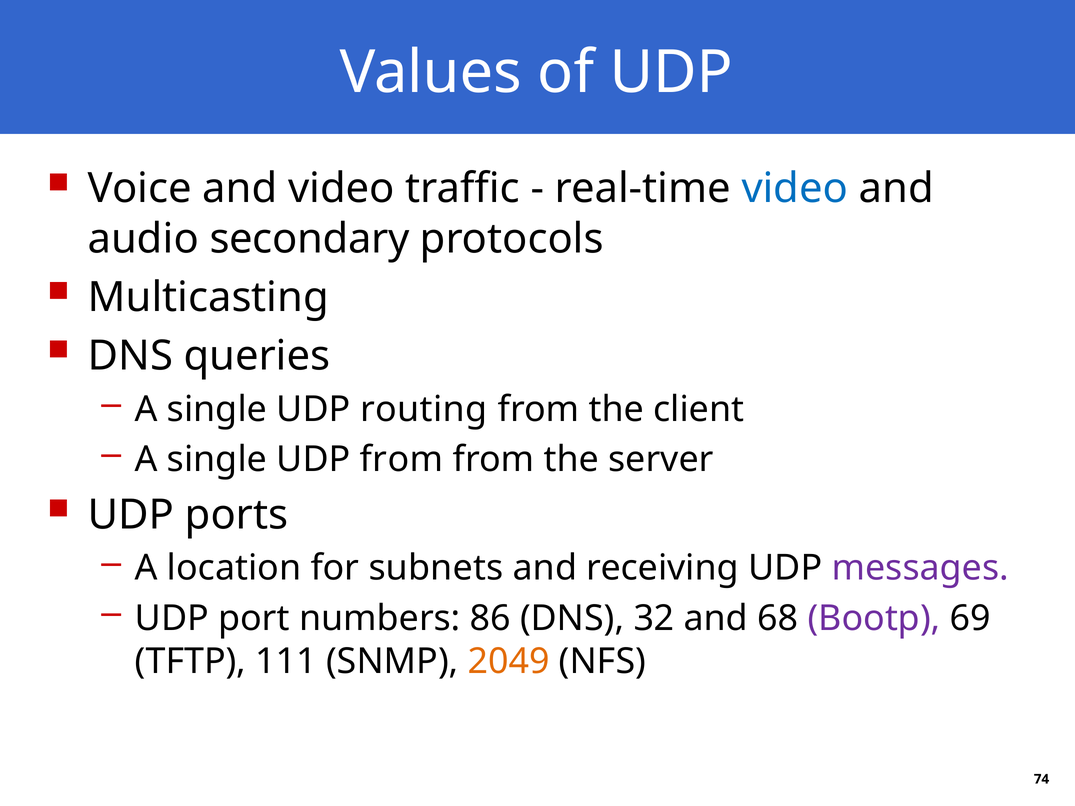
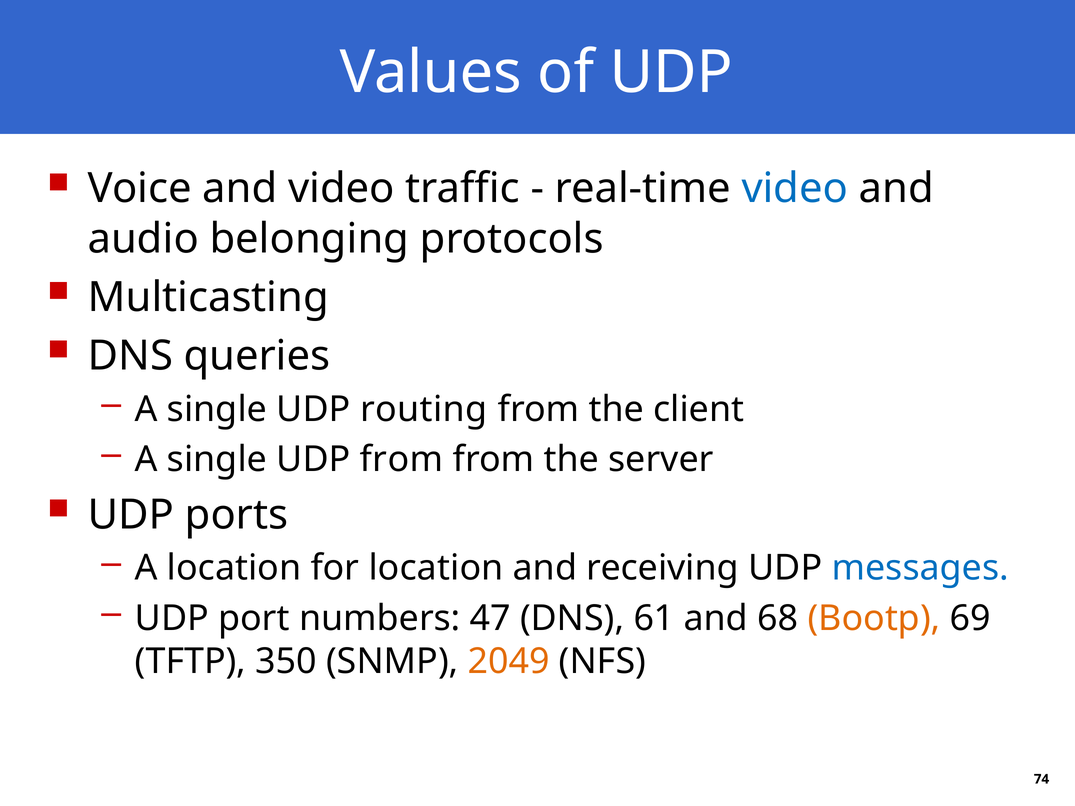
secondary: secondary -> belonging (309, 239)
for subnets: subnets -> location (436, 568)
messages colour: purple -> blue (920, 568)
86: 86 -> 47 (490, 618)
32: 32 -> 61 (654, 618)
Bootp colour: purple -> orange (874, 618)
111: 111 -> 350 (286, 661)
